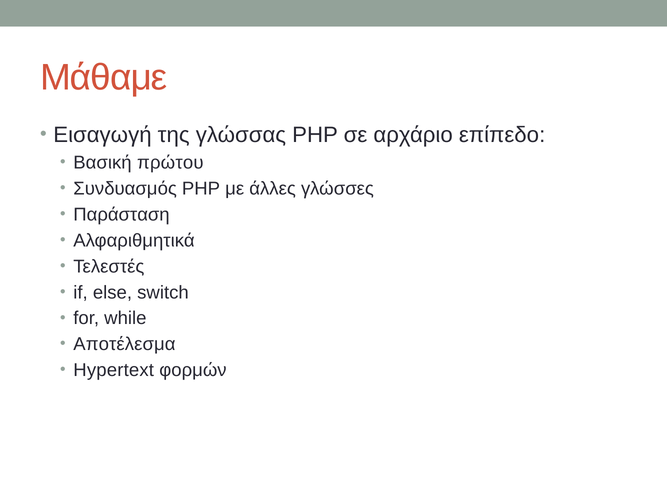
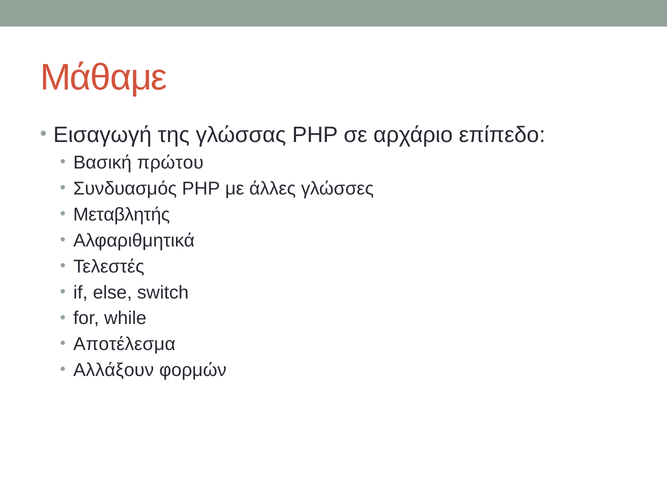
Παράσταση: Παράσταση -> Μεταβλητής (122, 215)
Hypertext: Hypertext -> Αλλάξουν (114, 370)
